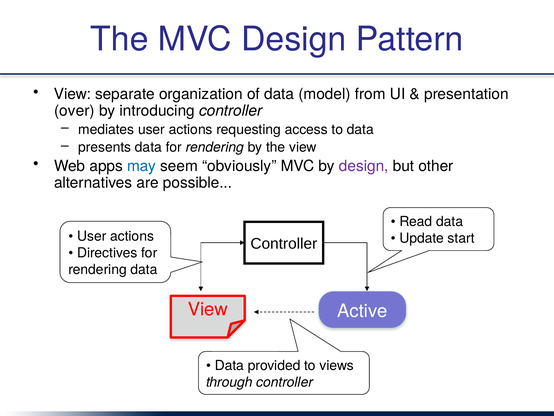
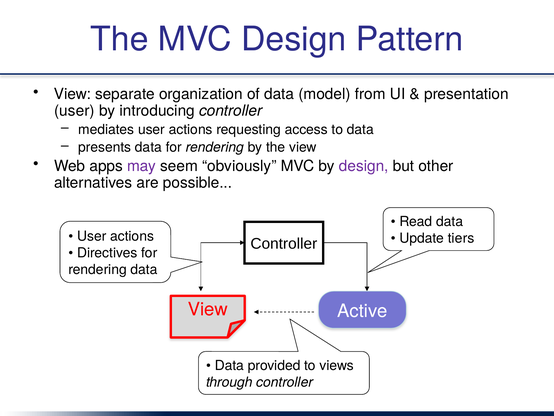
over: over -> user (74, 111)
may colour: blue -> purple (142, 166)
start: start -> tiers (461, 238)
